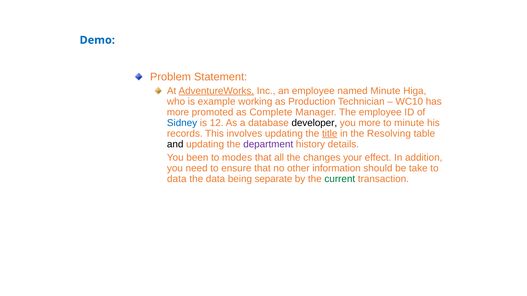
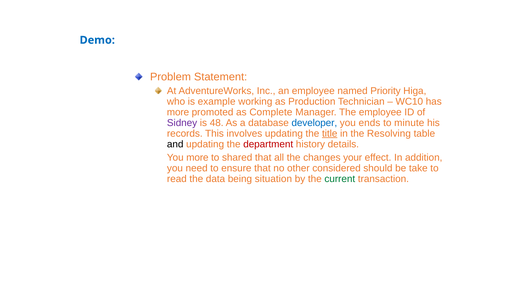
AdventureWorks underline: present -> none (216, 91)
named Minute: Minute -> Priority (385, 91)
Sidney colour: blue -> purple (182, 123)
12: 12 -> 48 (217, 123)
developer colour: black -> blue (314, 123)
you more: more -> ends (369, 123)
department colour: purple -> red (268, 144)
You been: been -> more (197, 158)
modes: modes -> shared (237, 158)
information: information -> considered (337, 168)
data: data -> read (177, 179)
separate: separate -> situation (273, 179)
